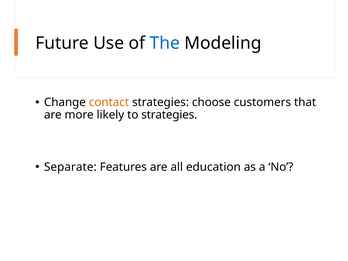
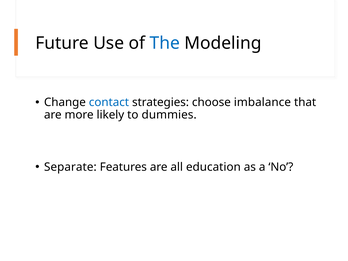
contact colour: orange -> blue (109, 102)
customers: customers -> imbalance (262, 102)
to strategies: strategies -> dummies (169, 115)
